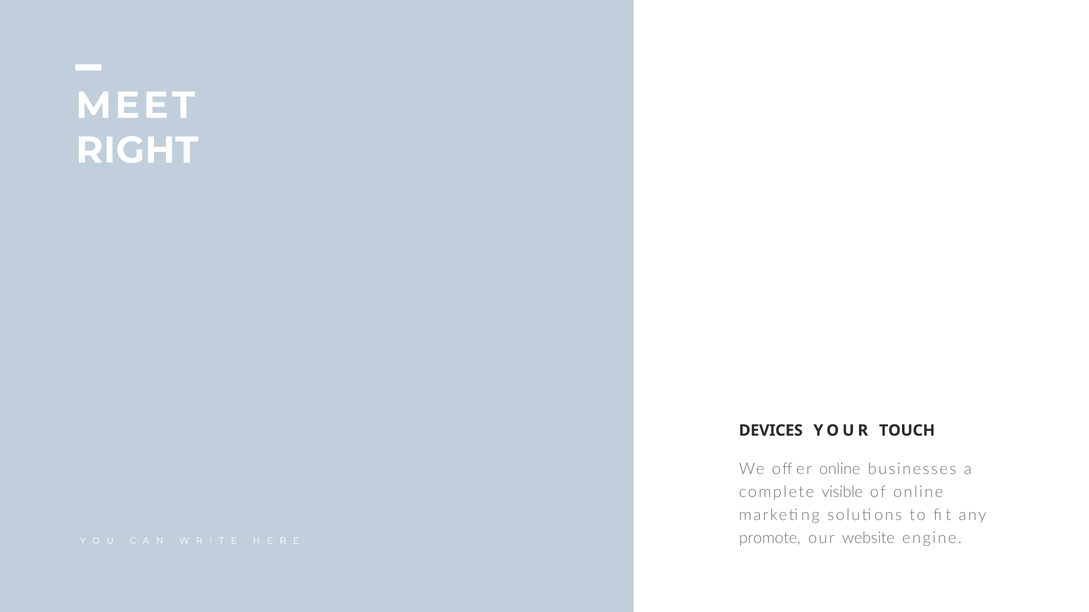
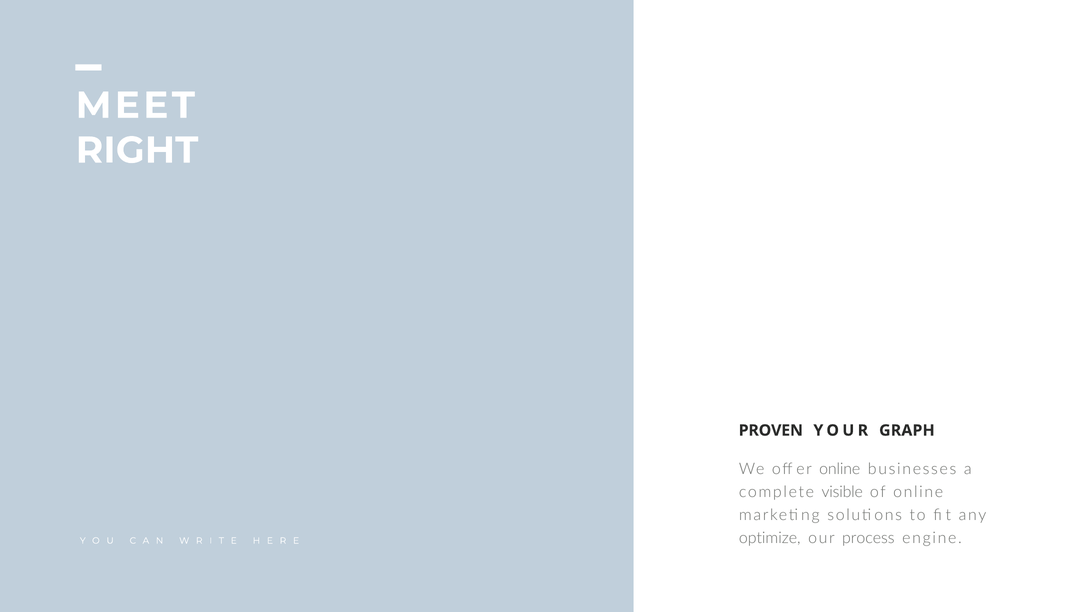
DEVICES: DEVICES -> PROVEN (771, 431)
TOUCH: TOUCH -> GRAPH (907, 431)
promote: promote -> optimize (770, 539)
website: website -> process (868, 539)
